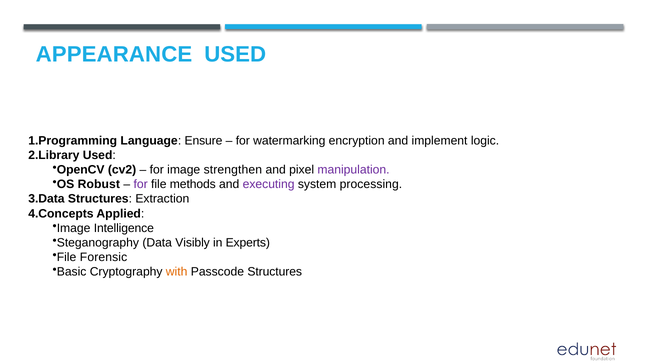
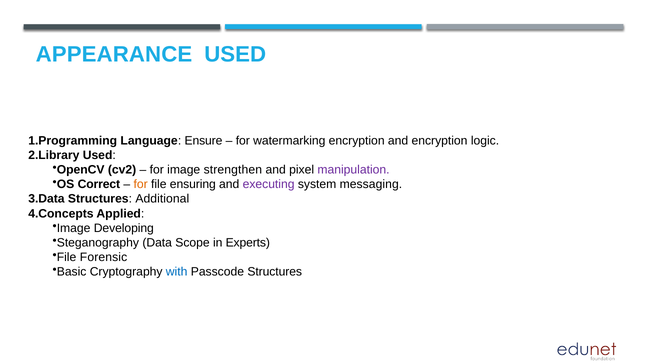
and implement: implement -> encryption (440, 141)
Robust: Robust -> Correct (99, 184)
for colour: purple -> orange (141, 184)
methods: methods -> ensuring (193, 184)
processing: processing -> messaging (371, 184)
Extraction: Extraction -> Additional (162, 199)
Intelligence: Intelligence -> Developing (124, 228)
Visibly: Visibly -> Scope (193, 243)
with colour: orange -> blue (177, 272)
